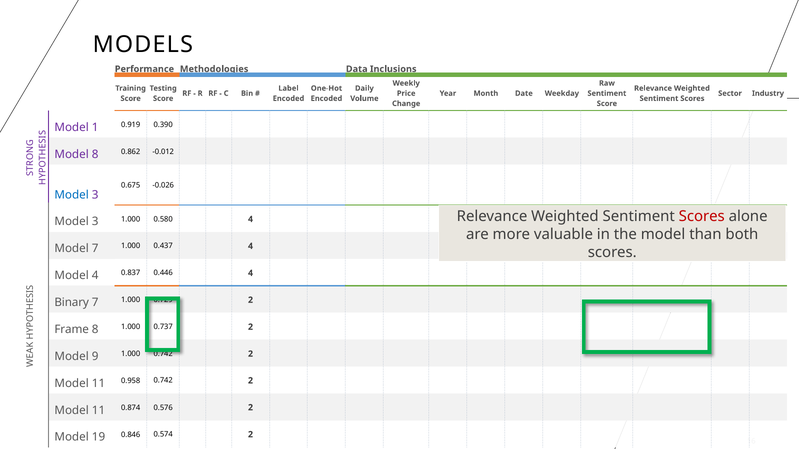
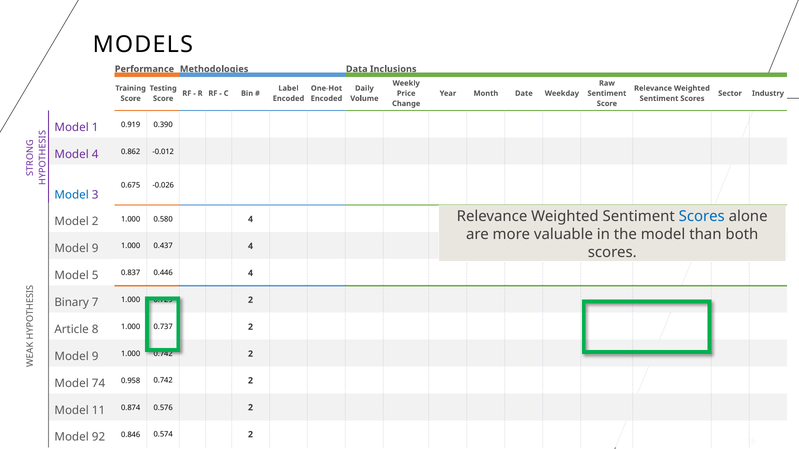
Model 8: 8 -> 4 (95, 154)
Scores colour: red -> blue (702, 217)
3: 3 -> 2 (95, 222)
7: 7 -> 9 (95, 249)
Model 4: 4 -> 5 (95, 276)
Frame: Frame -> Article (72, 330)
11: 11 -> 74 (99, 384)
19: 19 -> 92 (99, 438)
